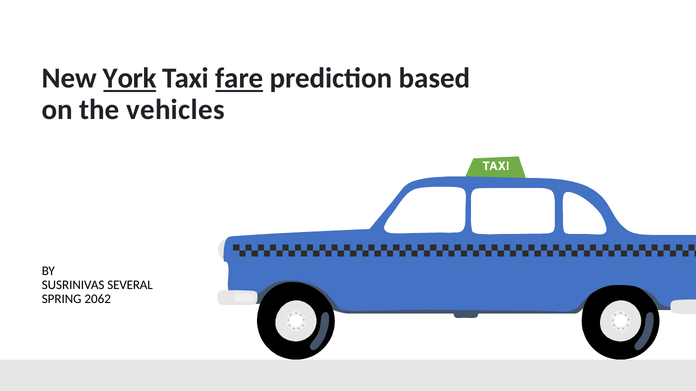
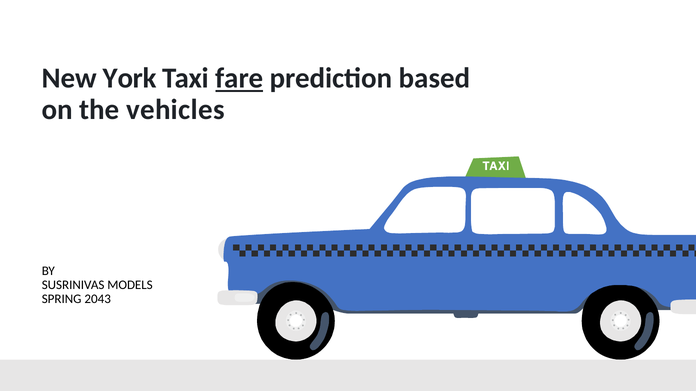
York underline: present -> none (130, 79)
SEVERAL: SEVERAL -> MODELS (130, 285)
2062: 2062 -> 2043 (98, 299)
